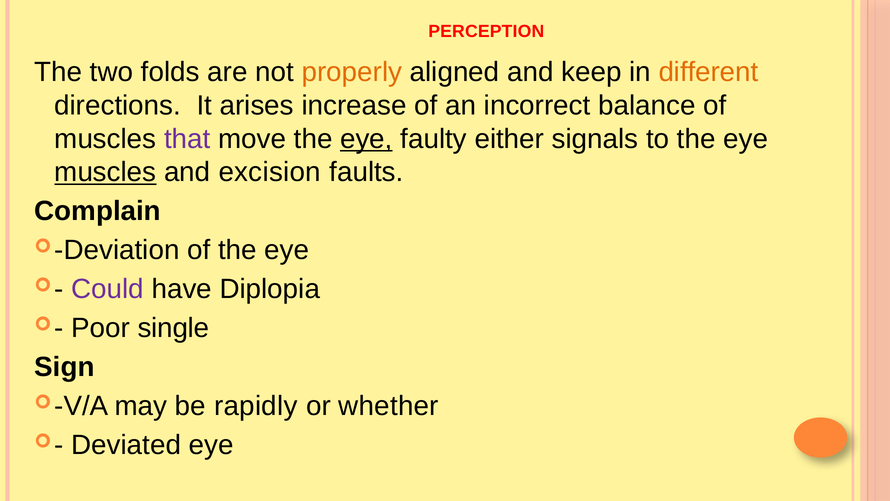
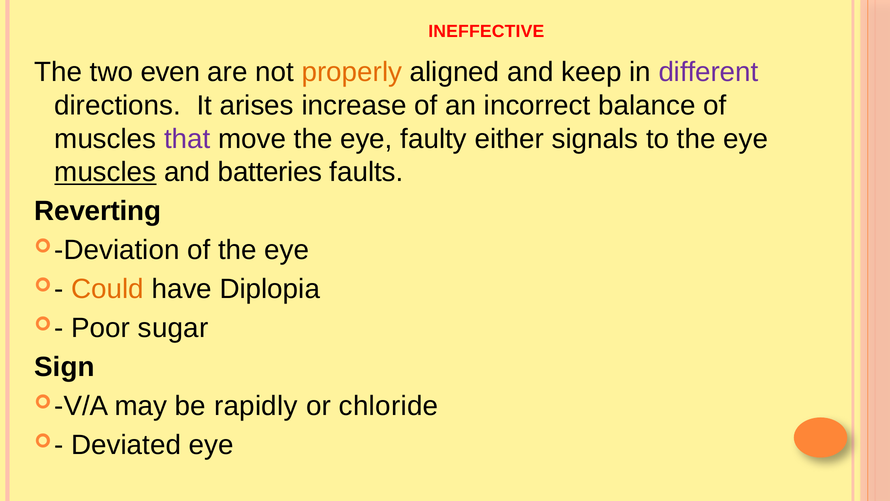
PERCEPTION: PERCEPTION -> INEFFECTIVE (486, 31)
folds: folds -> even (170, 72)
different colour: orange -> purple (709, 72)
eye underline: present -> none (366, 139)
excision: excision -> batteries (270, 172)
Complain: Complain -> Reverting (98, 211)
Could colour: purple -> orange (108, 289)
single: single -> sugar (173, 328)
whether: whether -> chloride (389, 406)
